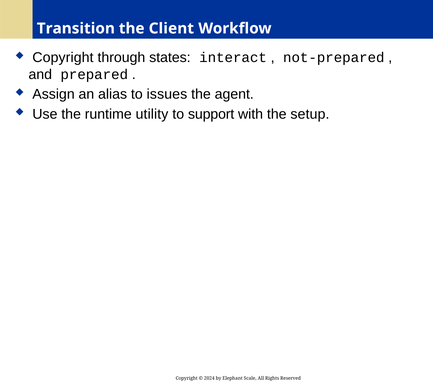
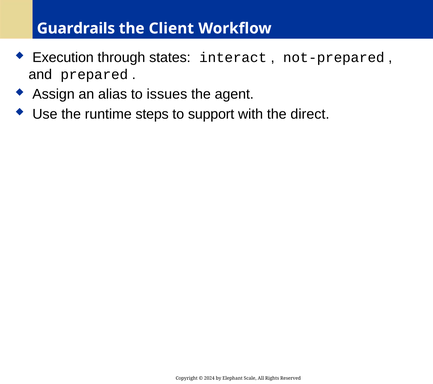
Transition: Transition -> Guardrails (76, 28)
Copyright: Copyright -> Execution (63, 58)
utility: utility -> steps (152, 114)
setup: setup -> direct (310, 114)
